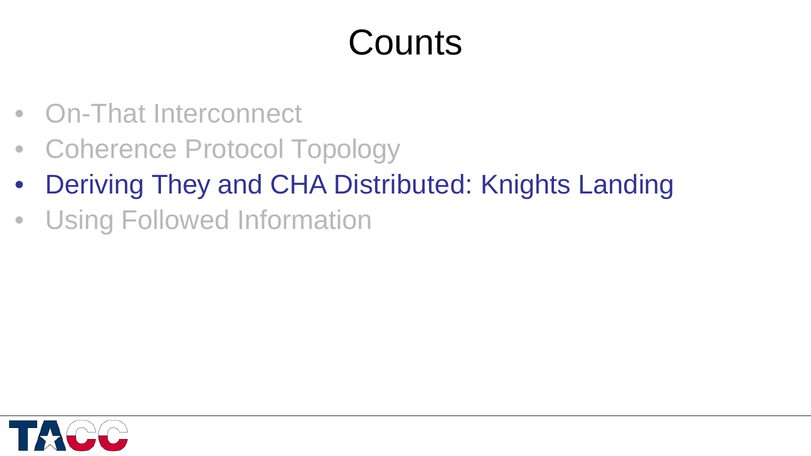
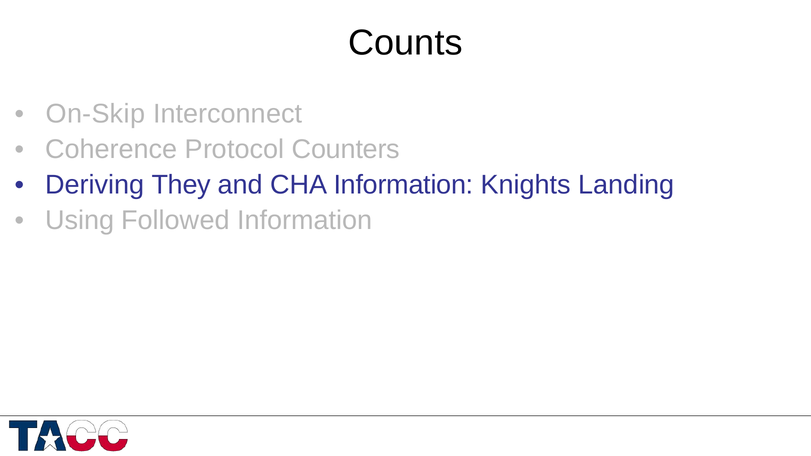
On-That: On-That -> On-Skip (95, 114)
Topology: Topology -> Counters (346, 149)
CHA Distributed: Distributed -> Information (404, 185)
